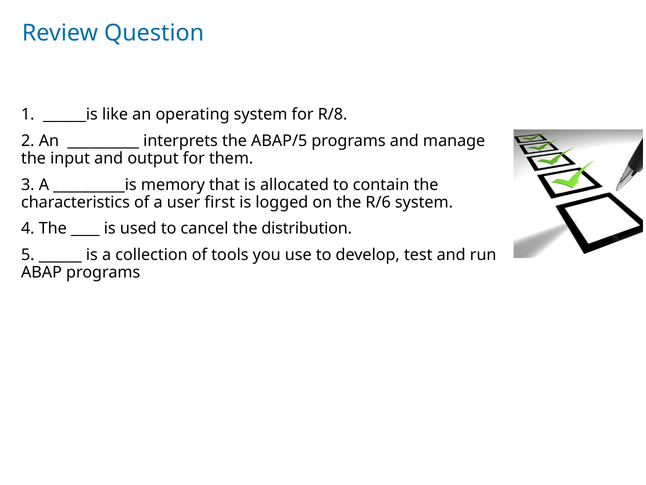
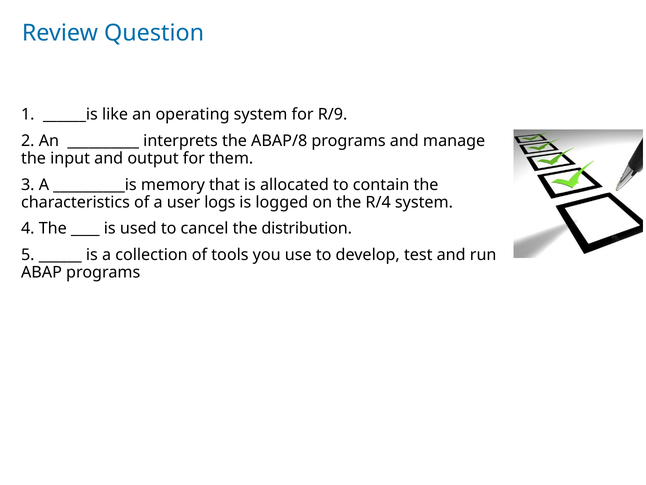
R/8: R/8 -> R/9 (333, 114)
ABAP/5: ABAP/5 -> ABAP/8 (279, 141)
first: first -> logs (220, 202)
R/6: R/6 -> R/4 (378, 202)
